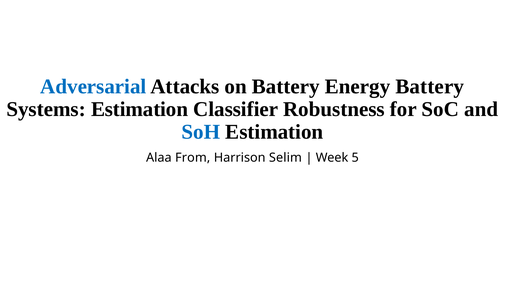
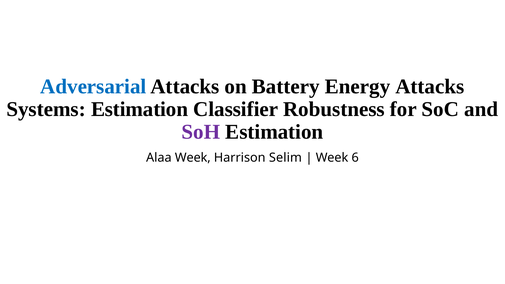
Energy Battery: Battery -> Attacks (430, 87)
SoH colour: blue -> purple (201, 132)
Alaa From: From -> Week (193, 158)
5: 5 -> 6 (355, 158)
